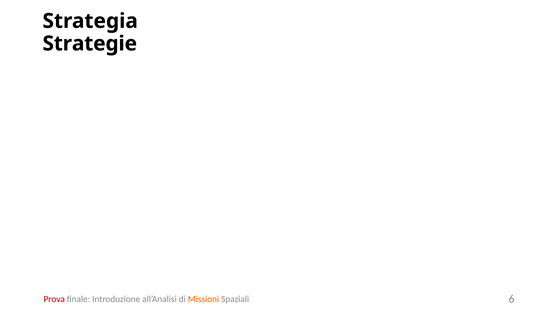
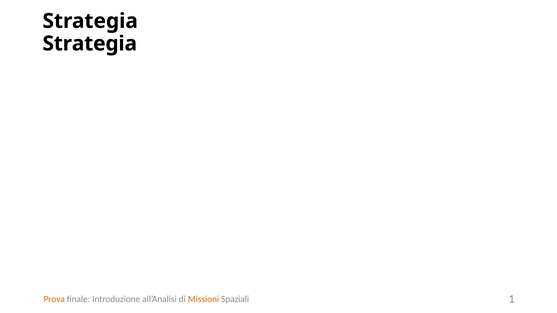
Strategie: Strategie -> Strategia (90, 44)
Prova colour: red -> orange (54, 299)
6: 6 -> 1 (512, 299)
